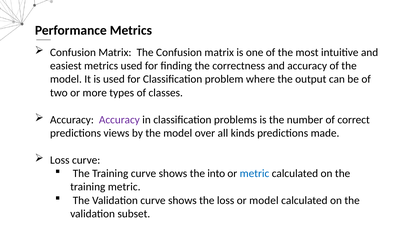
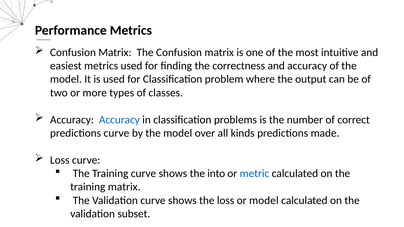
Accuracy colour: purple -> blue (119, 120)
predictions views: views -> curve (116, 133)
training metric: metric -> matrix (124, 187)
